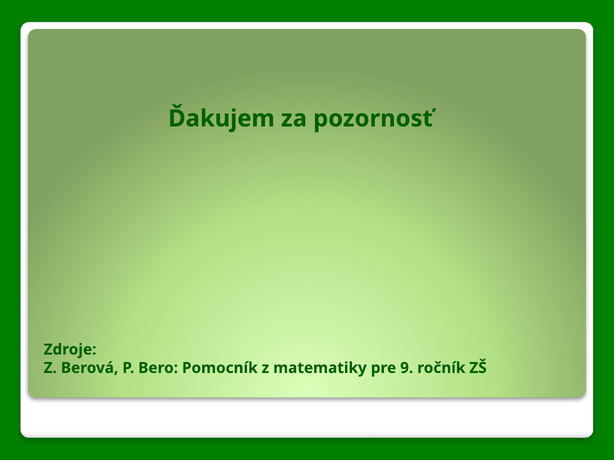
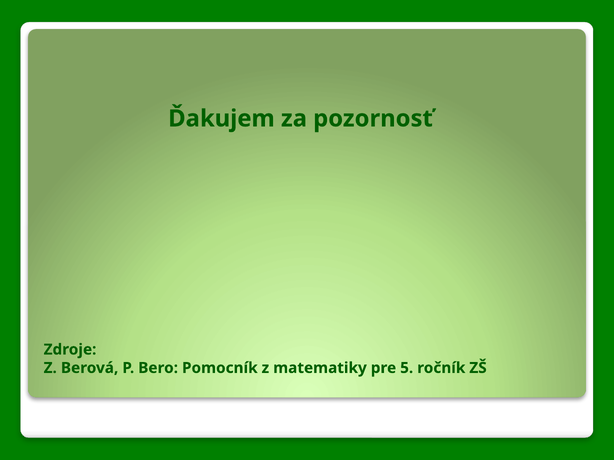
9: 9 -> 5 (407, 368)
